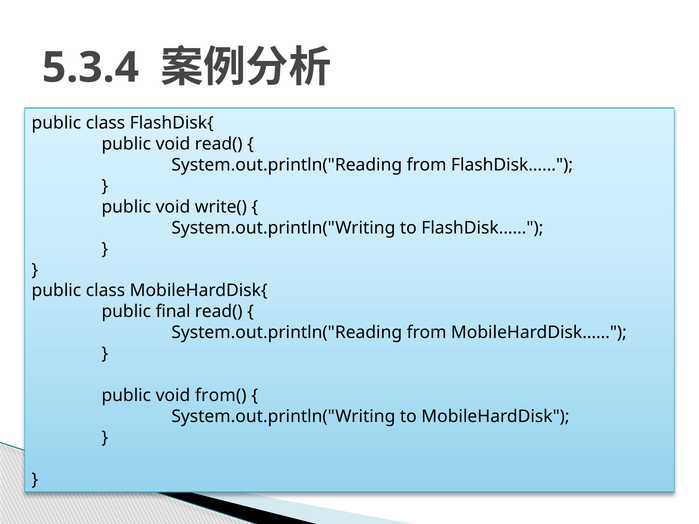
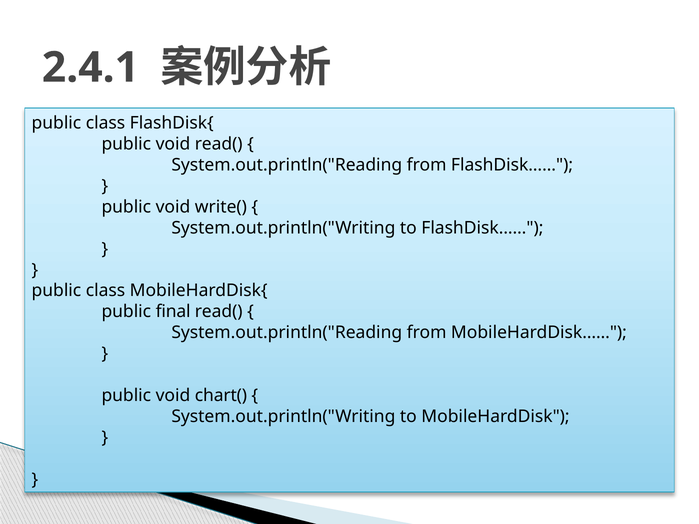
5.3.4: 5.3.4 -> 2.4.1 (90, 68)
from(: from( -> chart( (221, 396)
